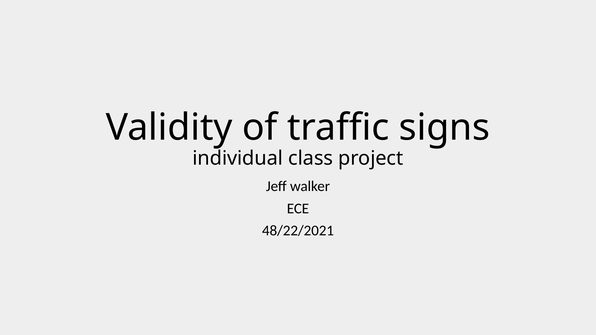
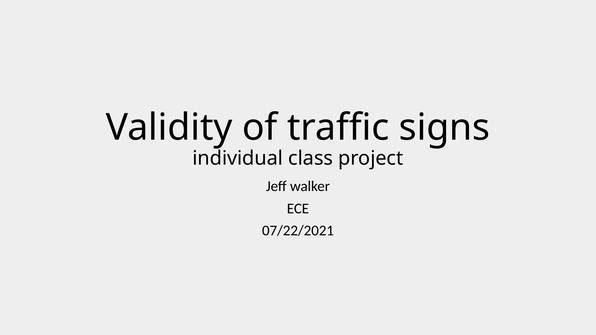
48/22/2021: 48/22/2021 -> 07/22/2021 (298, 231)
